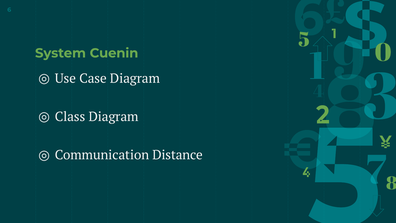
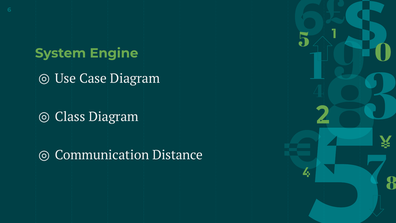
Cuenin: Cuenin -> Engine (114, 53)
